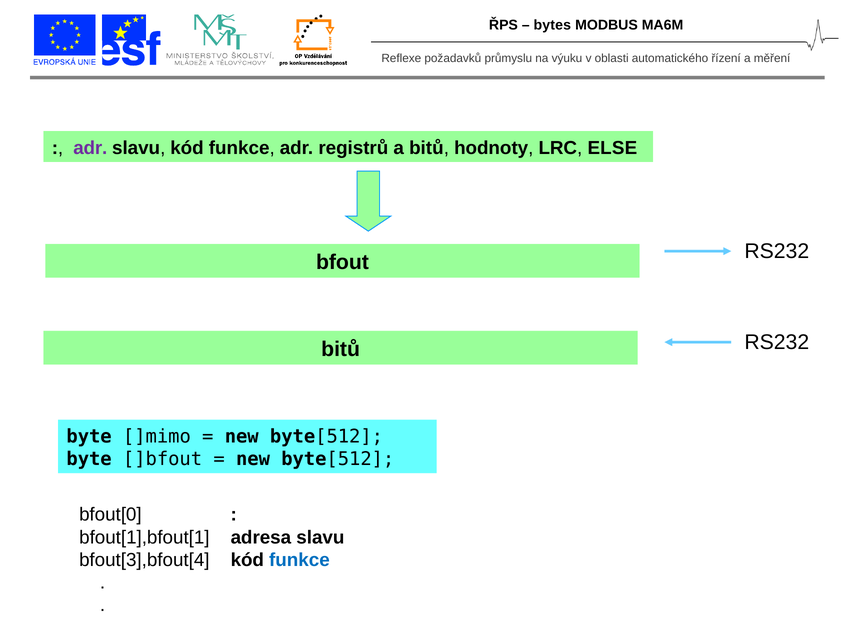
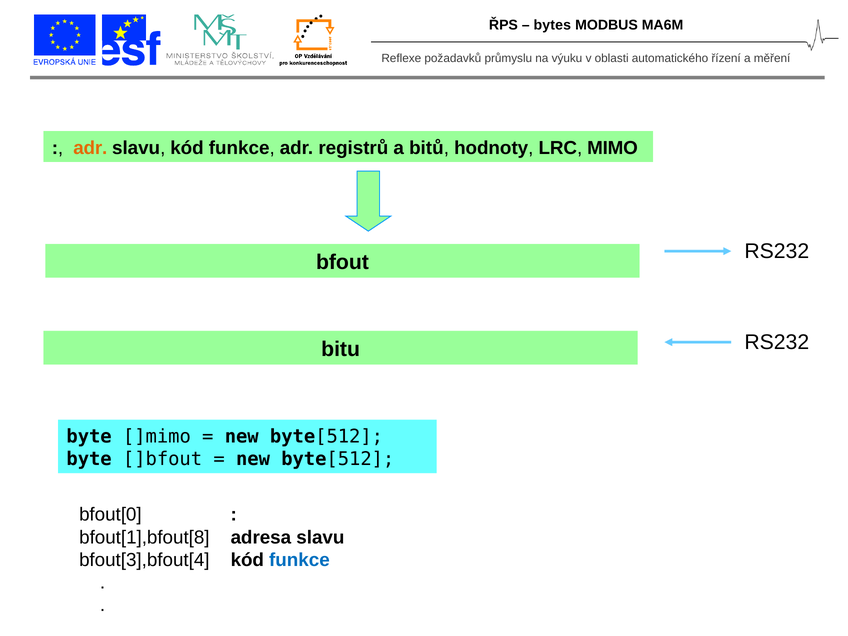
adr colour: purple -> orange (90, 148)
ELSE: ELSE -> MIMO (613, 148)
bitů: bitů -> bitu (341, 349)
bfout[1],bfout[1: bfout[1],bfout[1 -> bfout[1],bfout[8 (144, 537)
